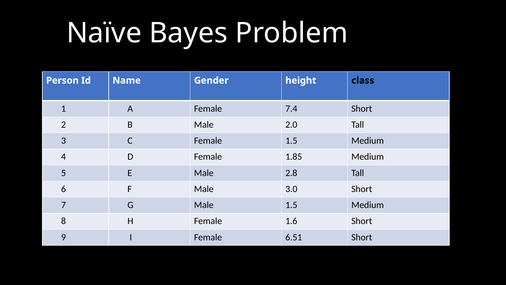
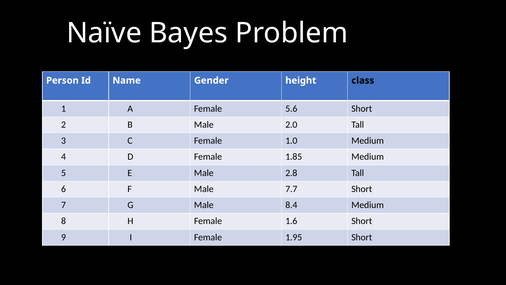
7.4: 7.4 -> 5.6 (291, 108)
Female 1.5: 1.5 -> 1.0 (291, 141)
3.0: 3.0 -> 7.7 (291, 189)
Male 1.5: 1.5 -> 8.4 (291, 205)
6.51: 6.51 -> 1.95 (294, 237)
